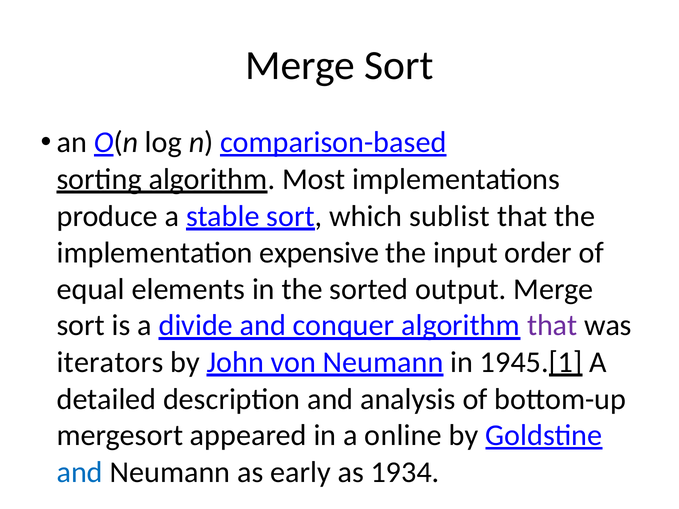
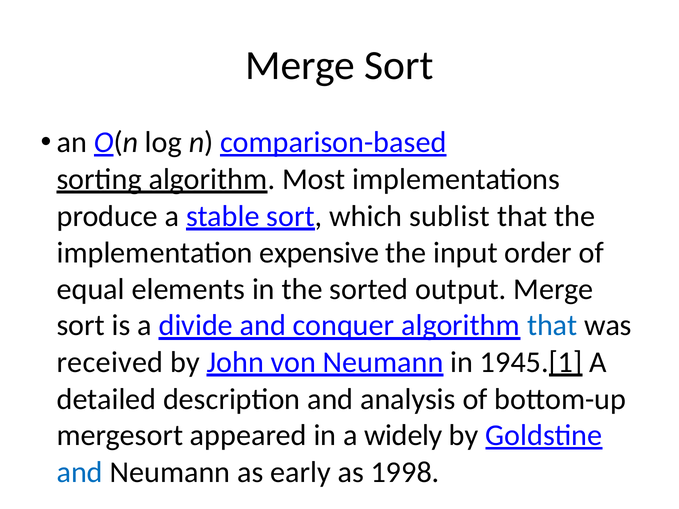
that colour: purple -> blue (552, 326)
iterators: iterators -> received (110, 362)
online: online -> widely (403, 436)
1934: 1934 -> 1998 (405, 472)
